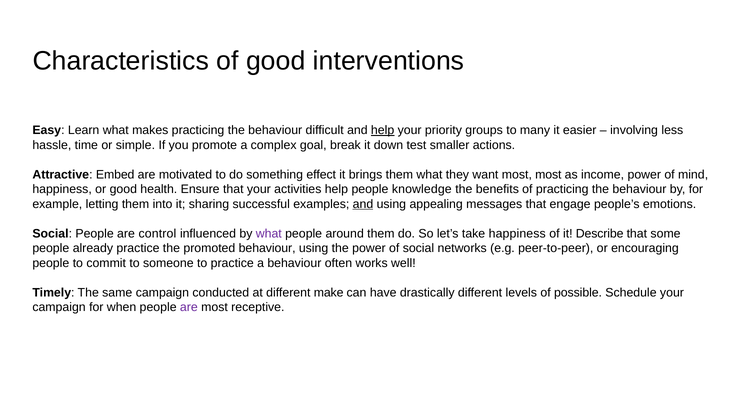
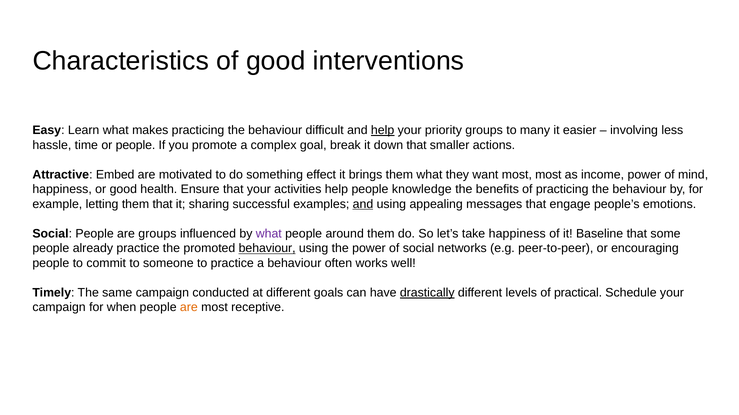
or simple: simple -> people (135, 145)
down test: test -> that (417, 145)
them into: into -> that (163, 204)
are control: control -> groups (157, 234)
Describe: Describe -> Baseline (600, 234)
behaviour underline: none -> present (267, 249)
make: make -> goals (329, 293)
drastically underline: none -> present (427, 293)
possible: possible -> practical (578, 293)
are colour: purple -> orange (189, 308)
